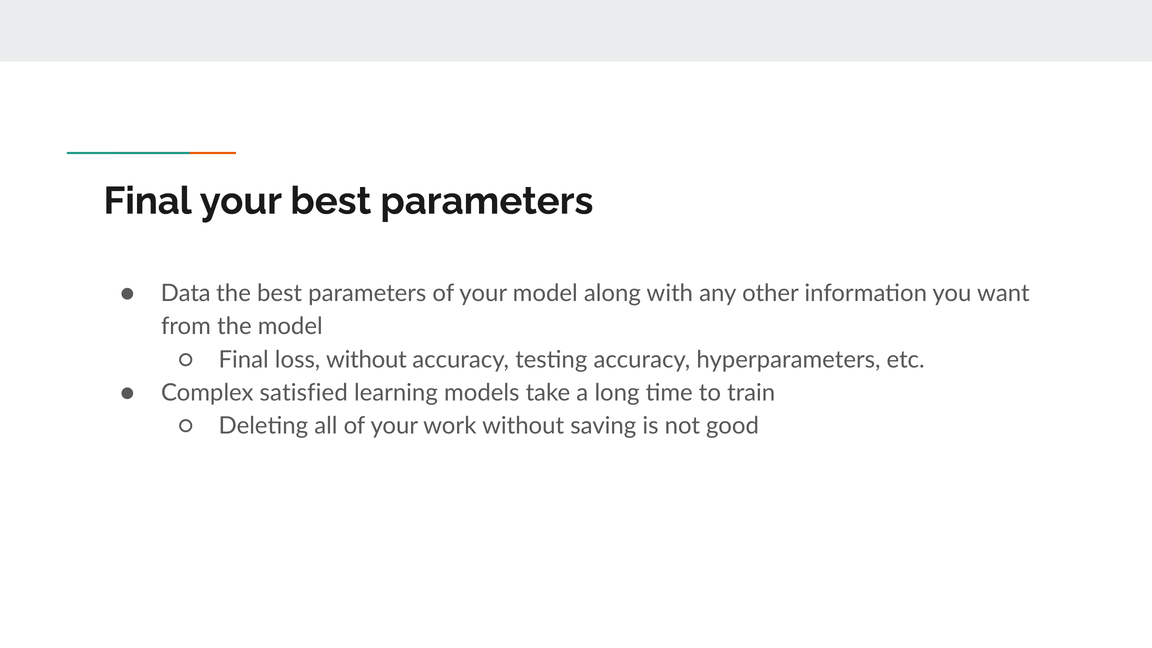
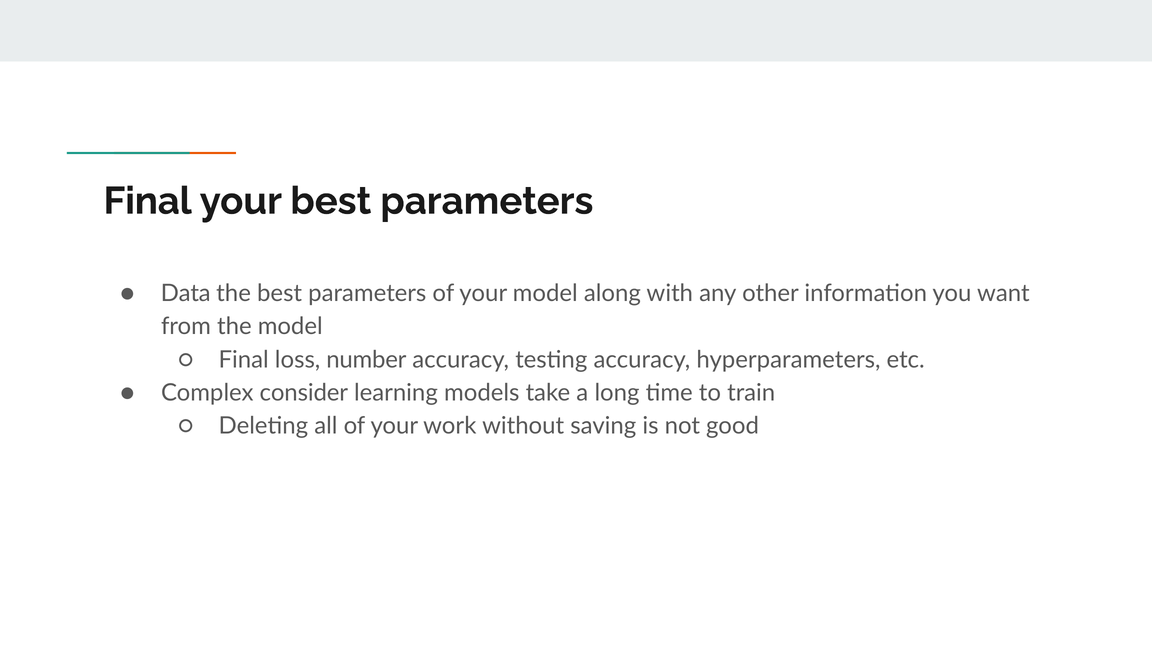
loss without: without -> number (366, 360)
satisfied: satisfied -> consider (304, 393)
